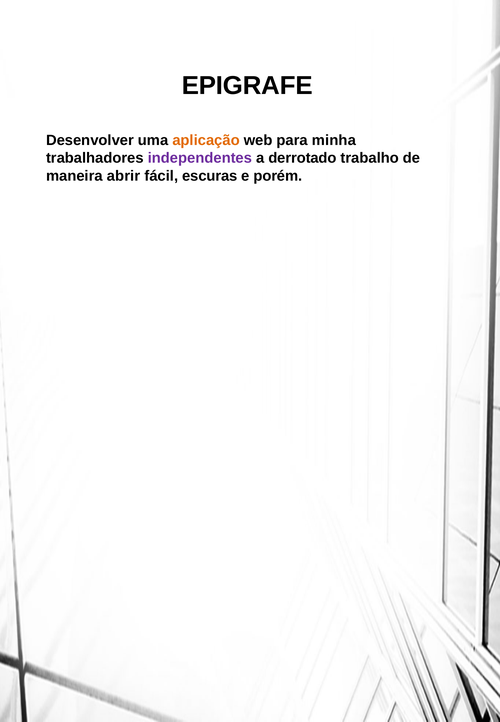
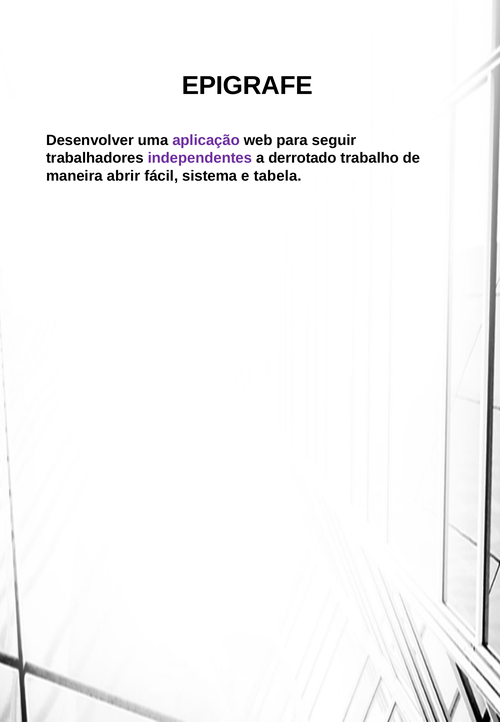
aplicação colour: orange -> purple (206, 140)
minha: minha -> seguir (334, 140)
escuras: escuras -> sistema (210, 176)
porém: porém -> tabela (278, 176)
